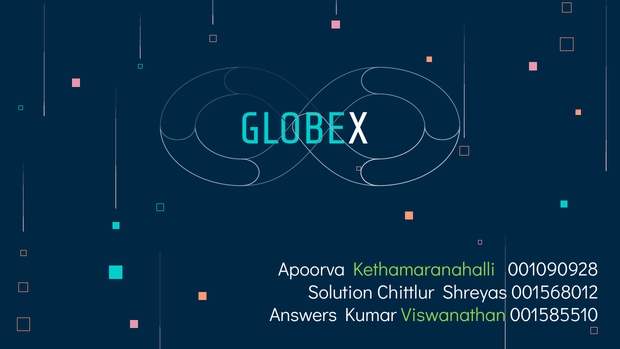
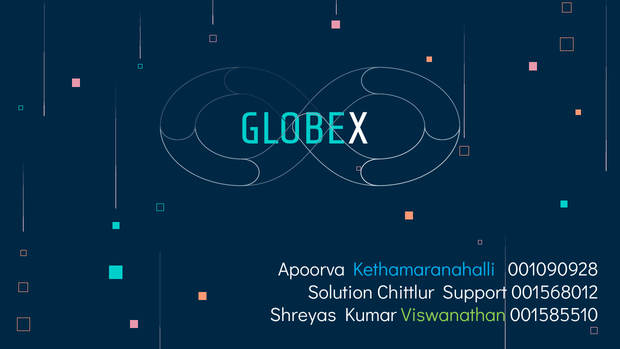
Kethamaranahalli colour: light green -> light blue (424, 270)
Shreyas: Shreyas -> Support (475, 292)
Answers: Answers -> Shreyas (303, 315)
